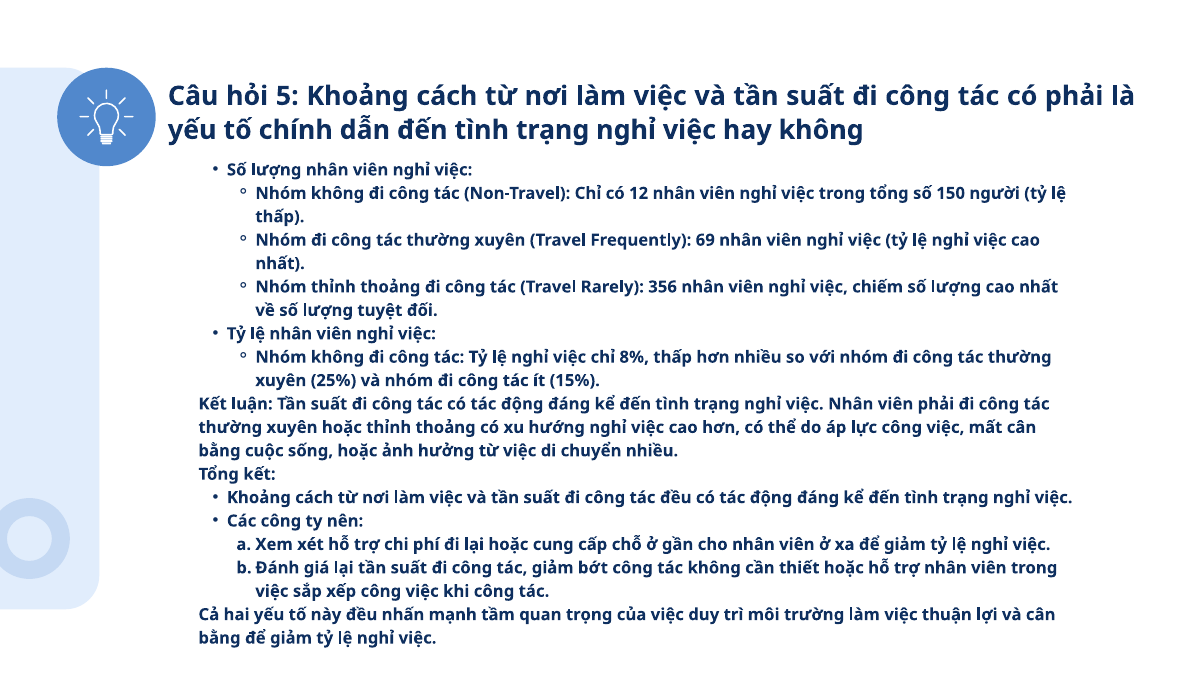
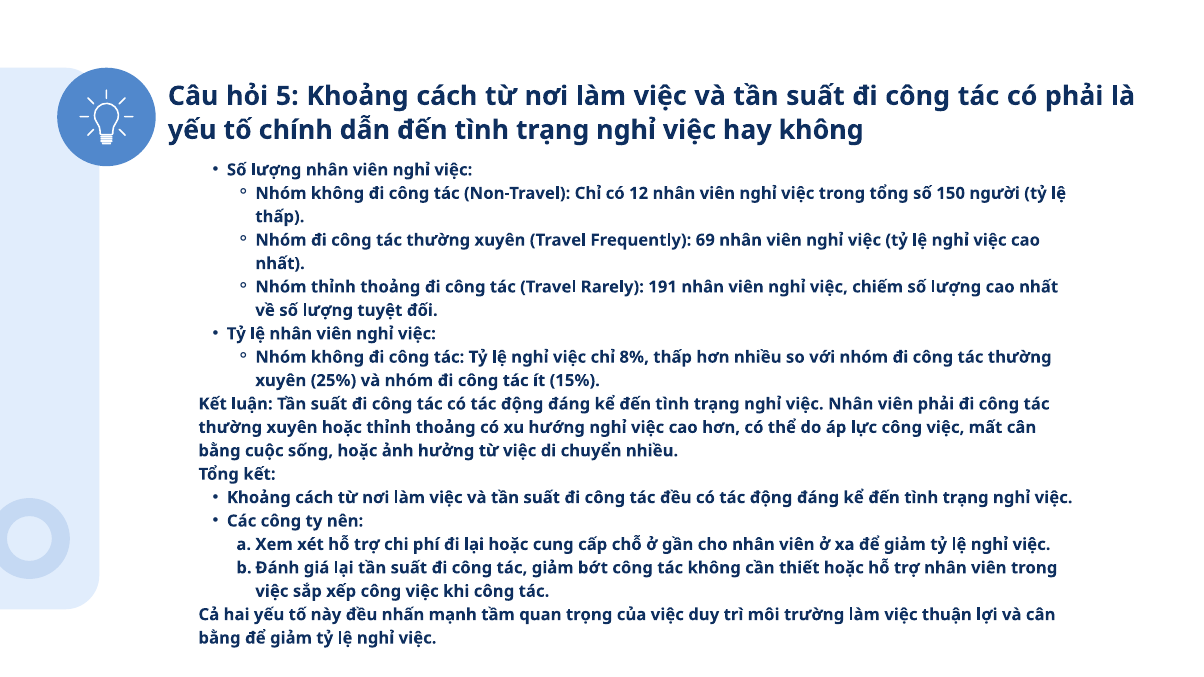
356: 356 -> 191 (663, 287)
